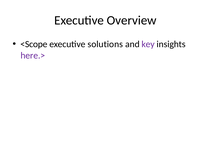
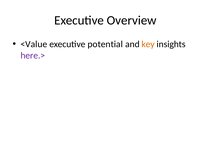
<Scope: <Scope -> <Value (34, 44)
solutions: solutions -> potential (105, 44)
key colour: purple -> orange (148, 44)
